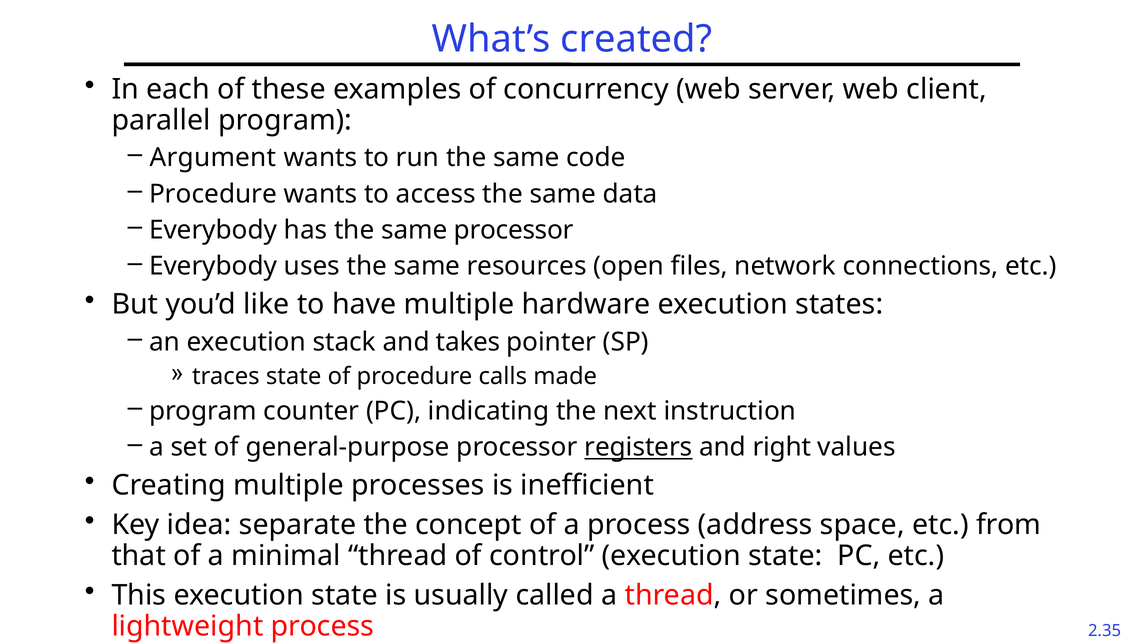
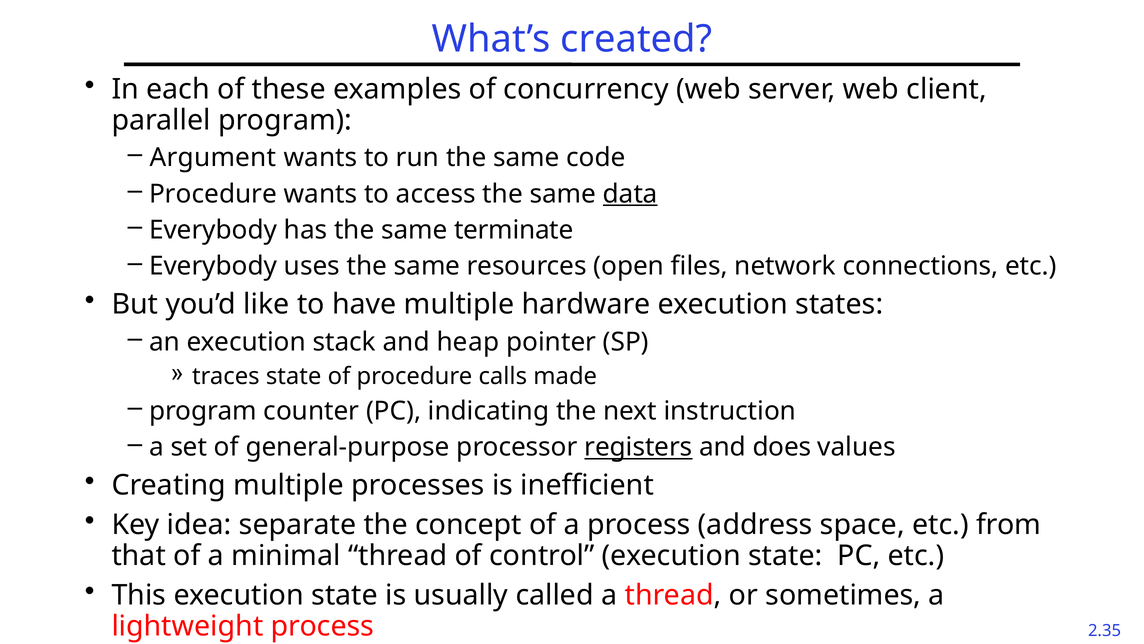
data underline: none -> present (630, 194)
same processor: processor -> terminate (514, 230)
takes: takes -> heap (468, 342)
right: right -> does (782, 447)
